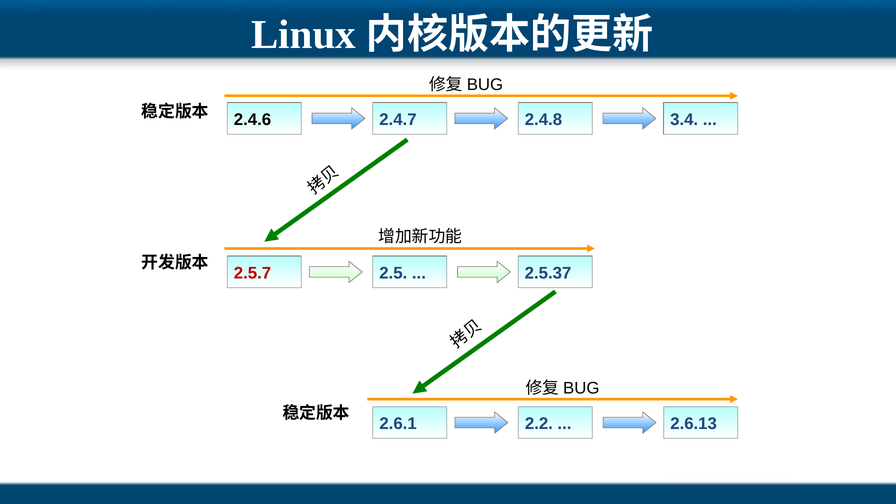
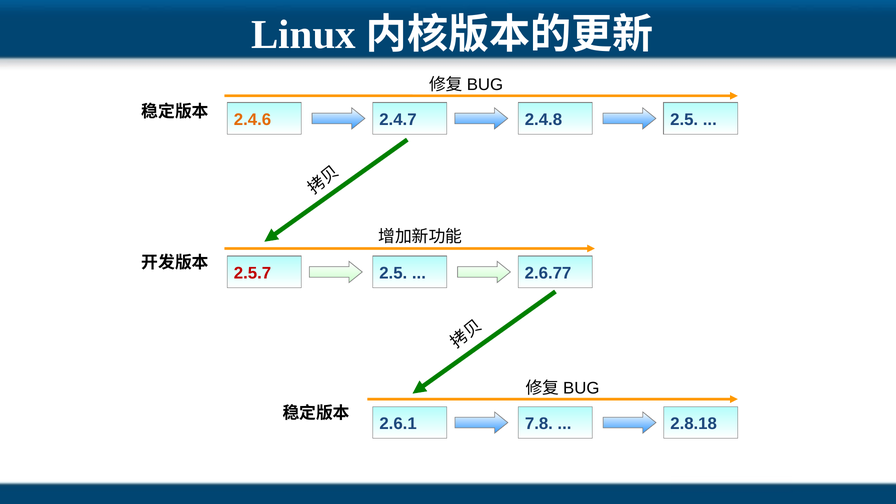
2.4.6 colour: black -> orange (252, 120)
2.4.8 3.4: 3.4 -> 2.5 (684, 120)
2.5.37: 2.5.37 -> 2.6.77 (548, 273)
2.2: 2.2 -> 7.8 (539, 424)
2.6.13: 2.6.13 -> 2.8.18 (694, 424)
